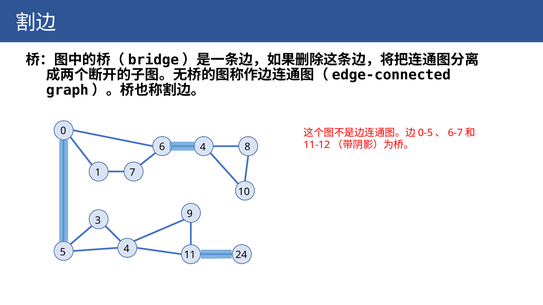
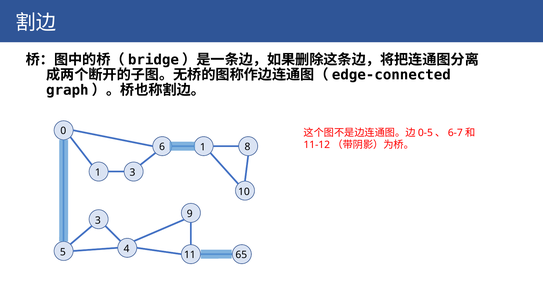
6 4: 4 -> 1 (203, 147)
1 7: 7 -> 3 (132, 173)
24: 24 -> 65 (241, 255)
